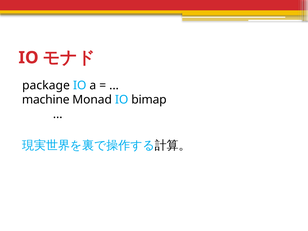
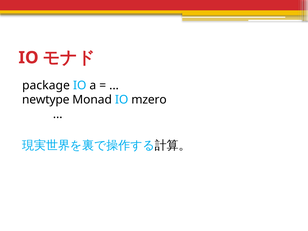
machine: machine -> newtype (46, 100)
bimap: bimap -> mzero (149, 100)
